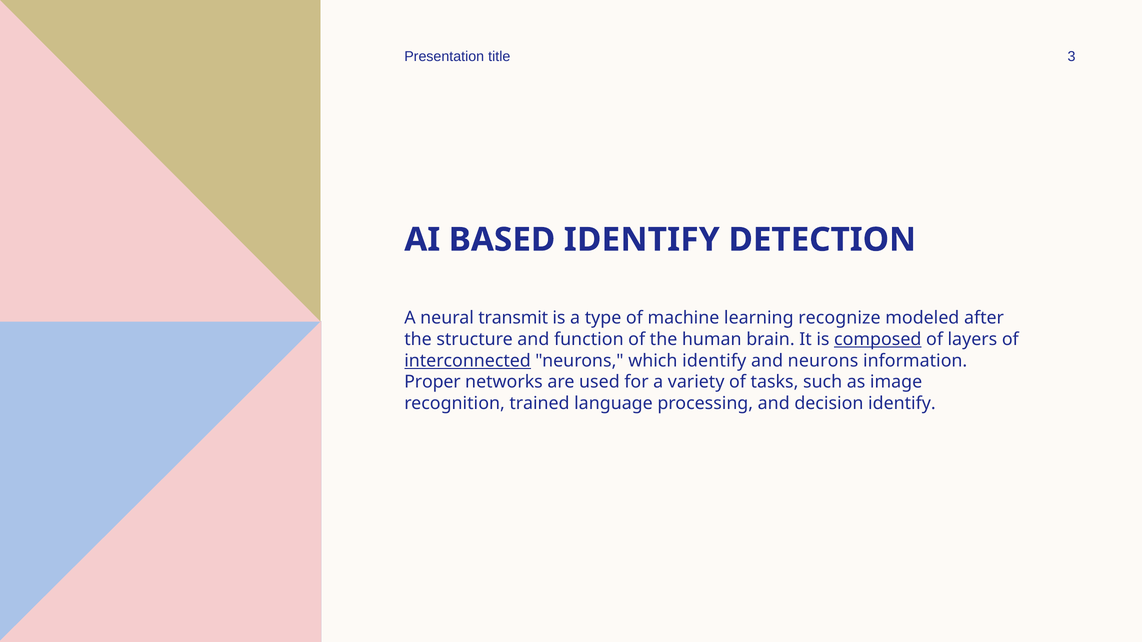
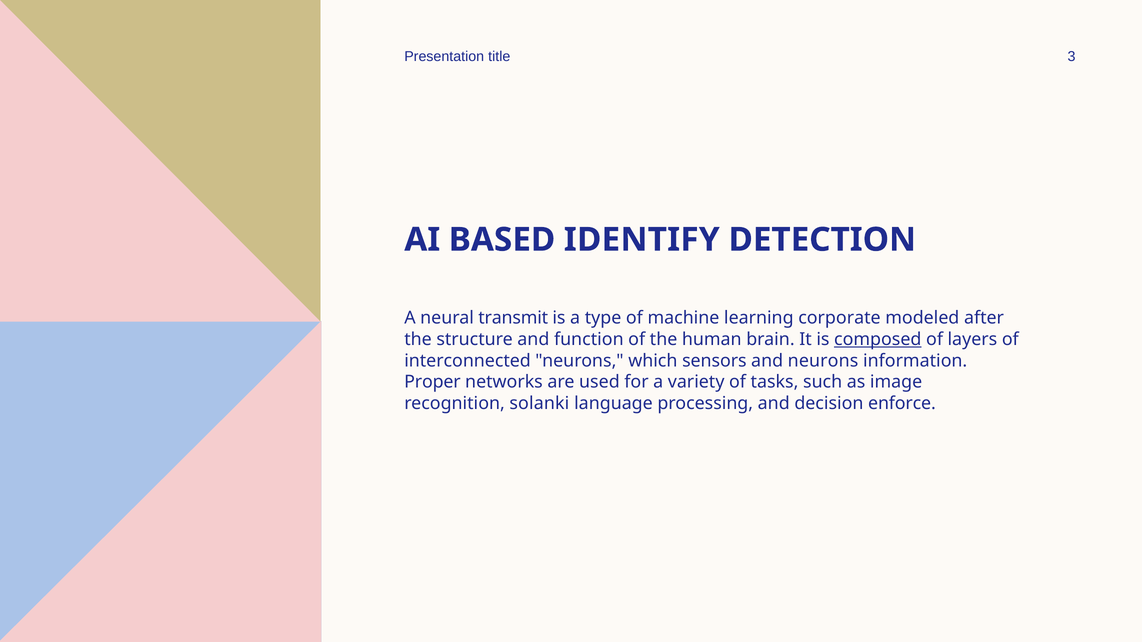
recognize: recognize -> corporate (839, 318)
interconnected underline: present -> none (468, 361)
which identify: identify -> sensors (714, 361)
trained: trained -> solanki (539, 404)
decision identify: identify -> enforce (902, 404)
